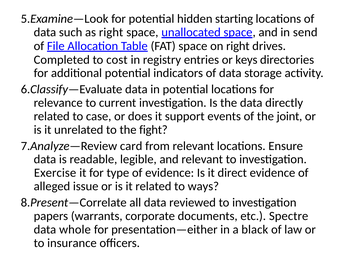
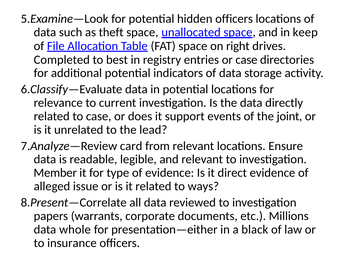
hidden starting: starting -> officers (234, 19)
as right: right -> theft (111, 32)
send: send -> keep (305, 32)
cost: cost -> best (117, 60)
or keys: keys -> case (246, 60)
fight: fight -> lead (153, 130)
Exercise: Exercise -> Member (55, 173)
Spectre: Spectre -> Millions (289, 216)
